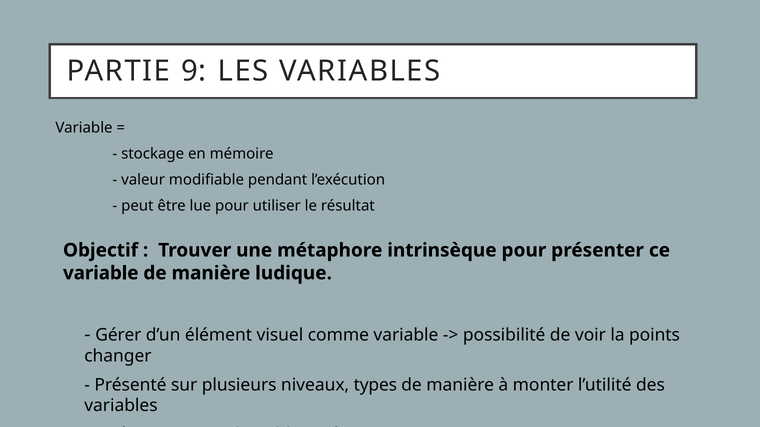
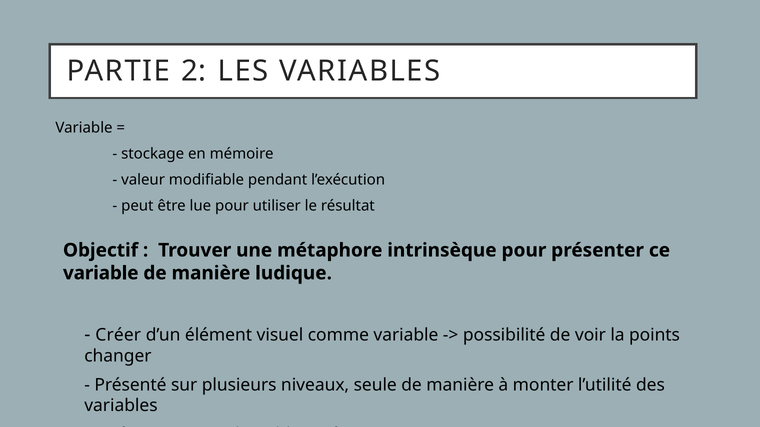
9: 9 -> 2 (194, 71)
Gérer: Gérer -> Créer (118, 335)
types: types -> seule (375, 385)
